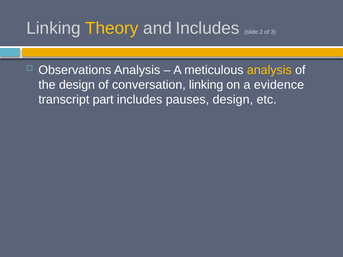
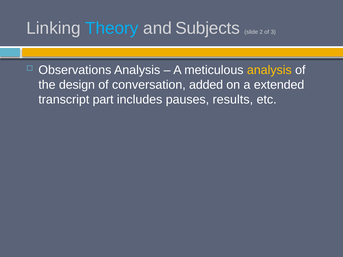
Theory colour: yellow -> light blue (112, 28)
and Includes: Includes -> Subjects (208, 28)
conversation linking: linking -> added (206, 85)
evidence: evidence -> extended (279, 85)
pauses design: design -> results (233, 100)
